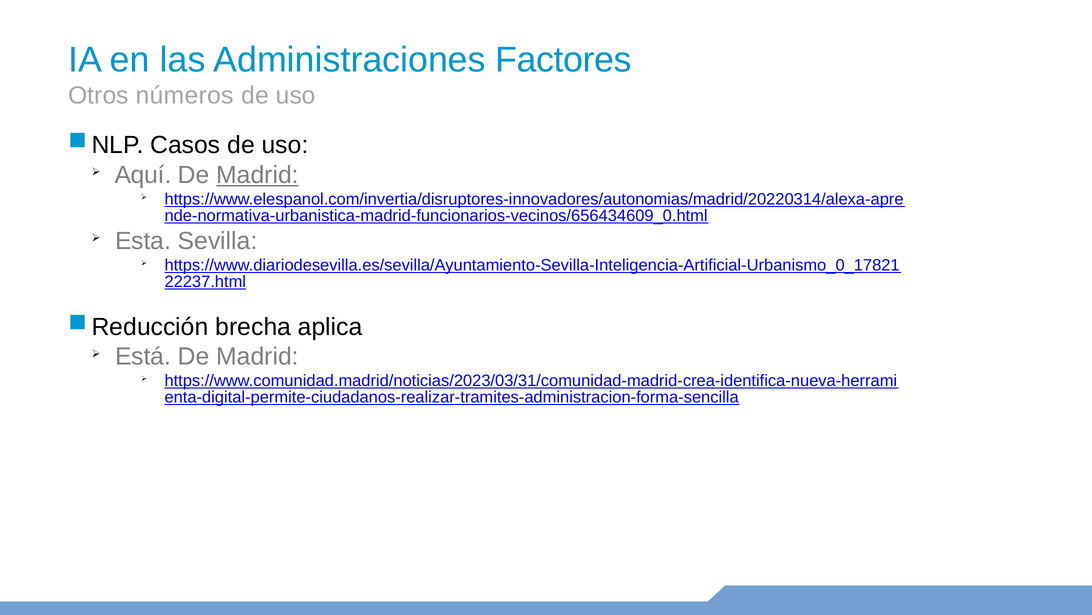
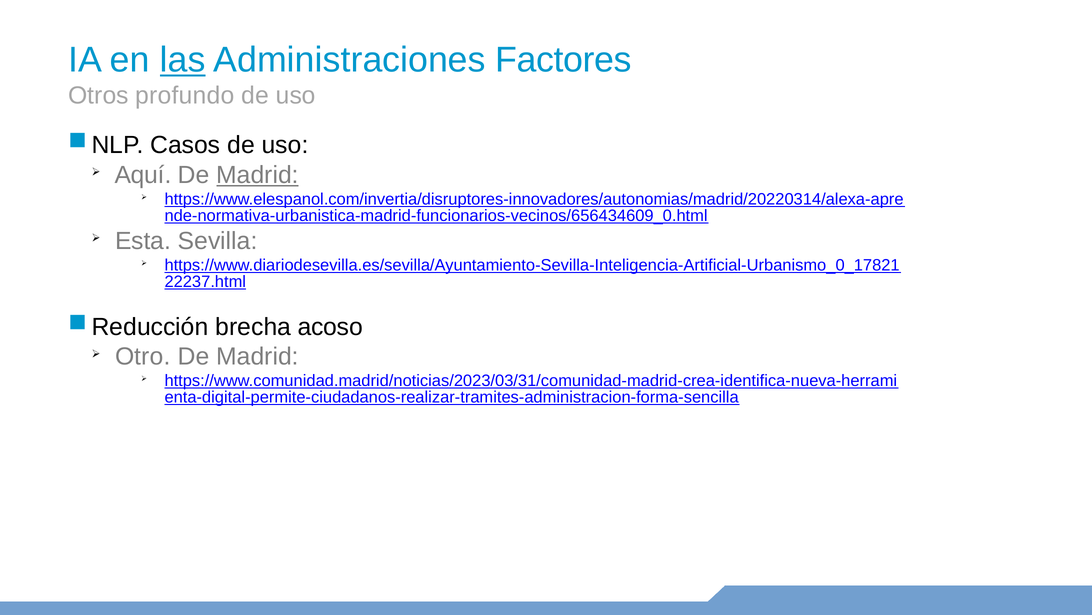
las underline: none -> present (183, 60)
números: números -> profundo (185, 96)
aplica: aplica -> acoso (330, 327)
Está: Está -> Otro (143, 356)
